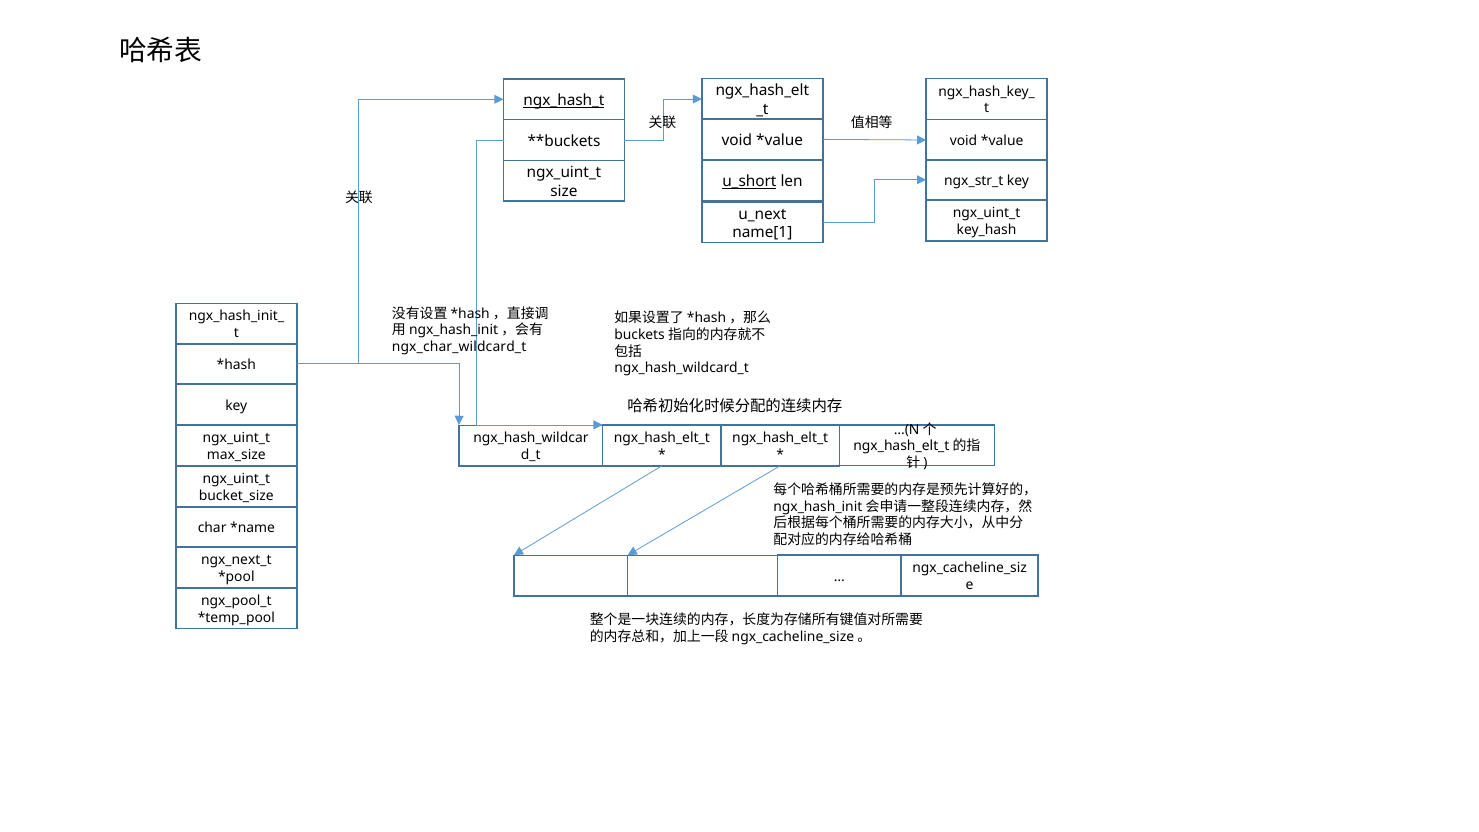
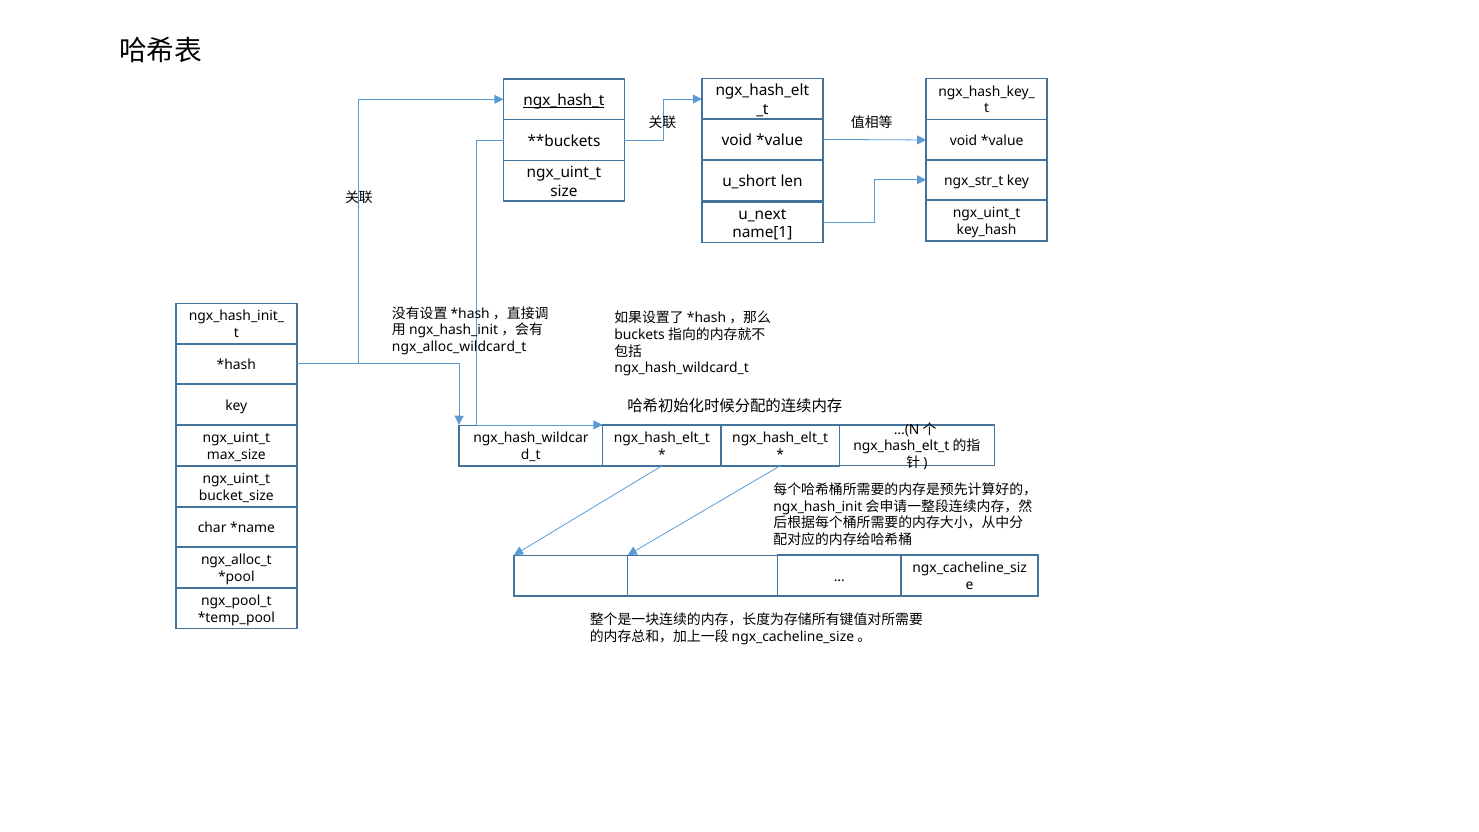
u_short underline: present -> none (749, 182)
ngx_char_wildcard_t: ngx_char_wildcard_t -> ngx_alloc_wildcard_t (459, 347)
ngx_next_t: ngx_next_t -> ngx_alloc_t (236, 560)
